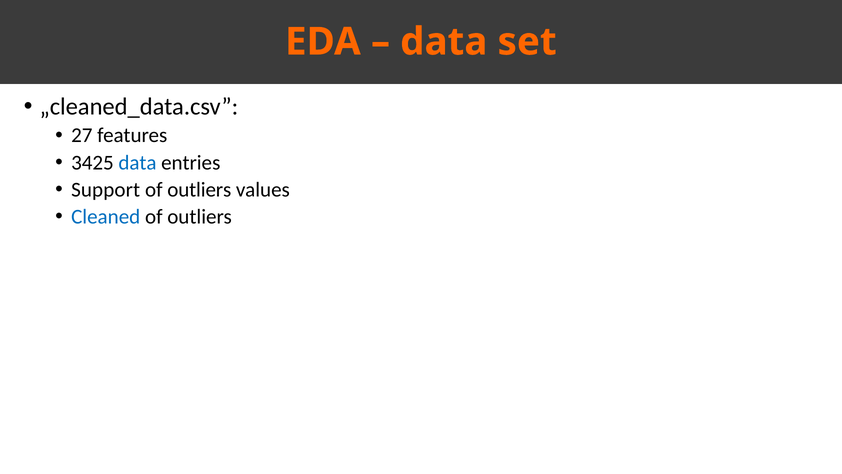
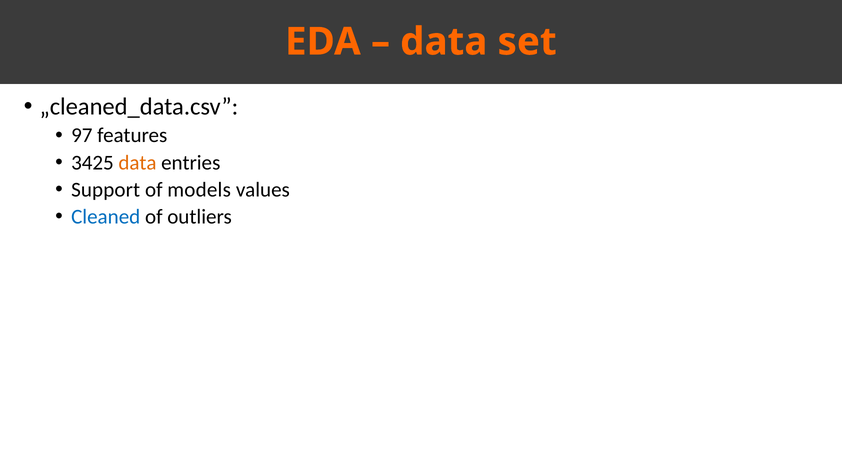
27: 27 -> 97 (82, 135)
data colour: blue -> orange (137, 162)
outliers: outliers -> models (199, 190)
